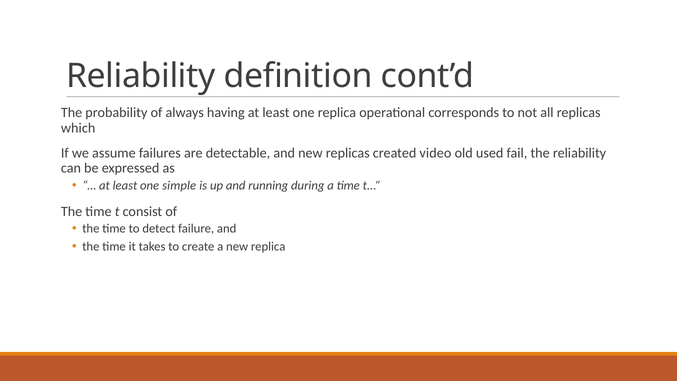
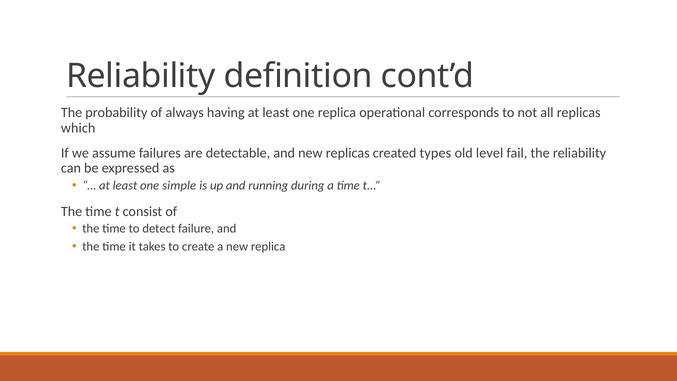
video: video -> types (435, 153)
used: used -> level (490, 153)
